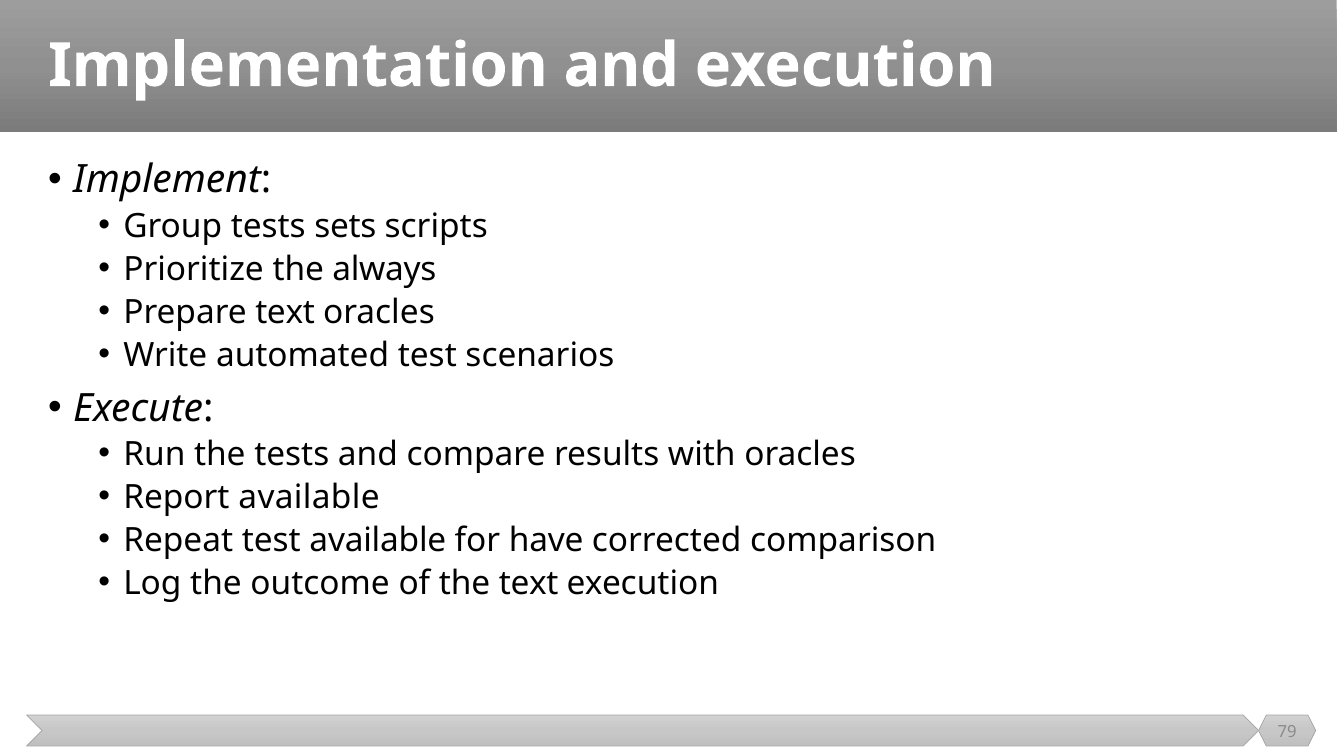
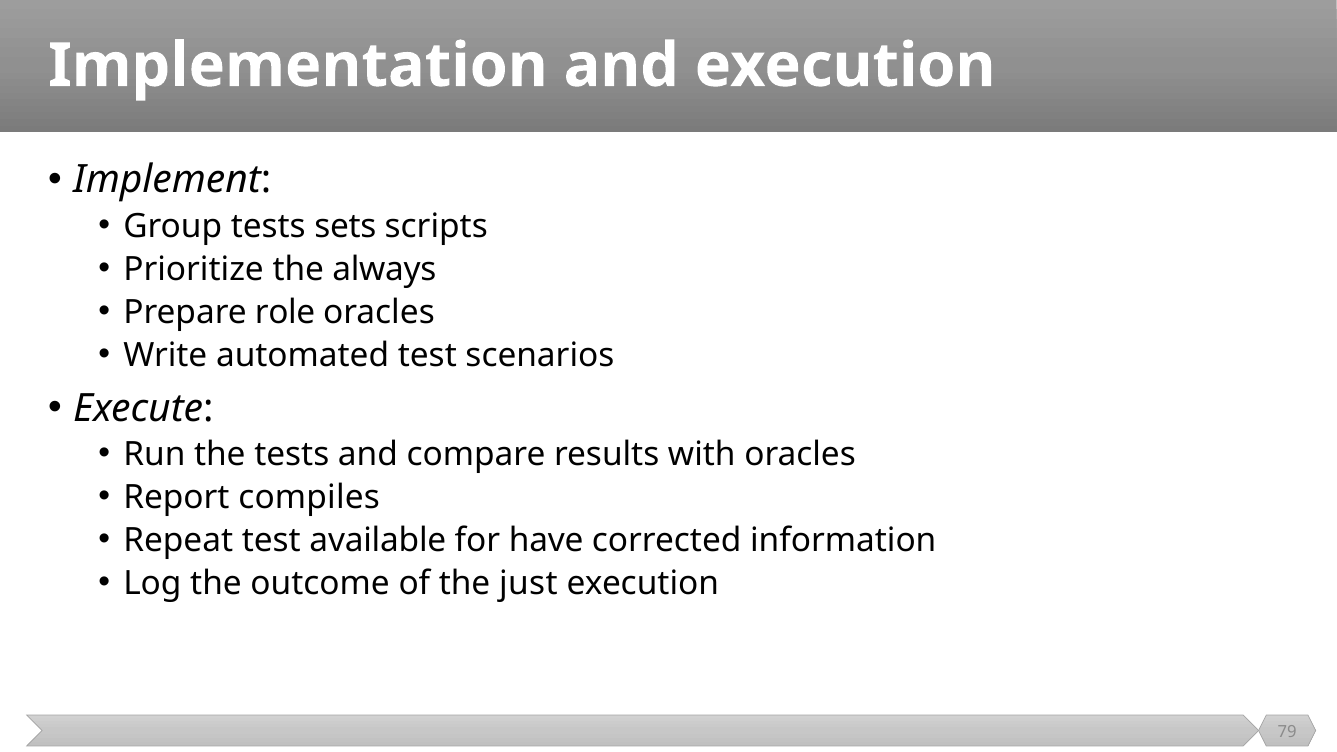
Prepare text: text -> role (285, 312)
Report available: available -> compiles (309, 497)
comparison: comparison -> information (843, 540)
the text: text -> just (528, 583)
